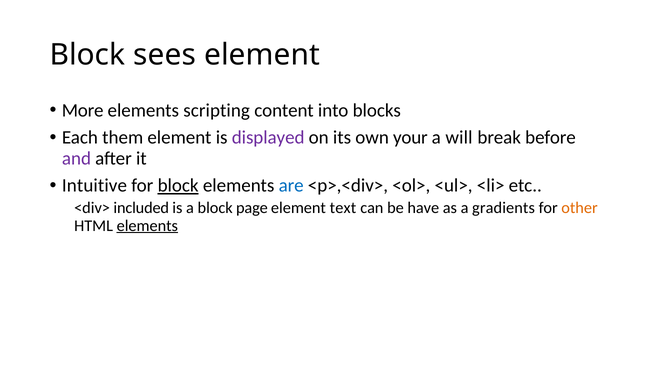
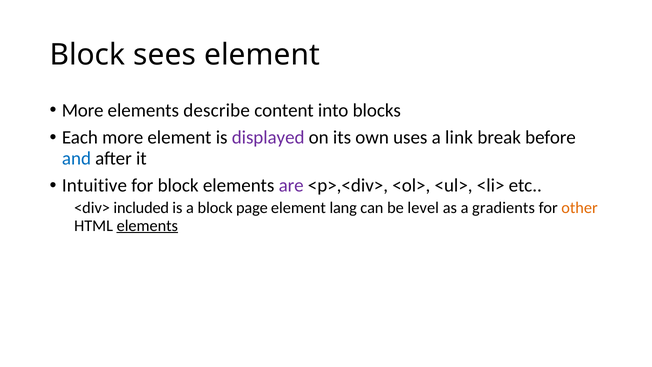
scripting: scripting -> describe (217, 110)
Each them: them -> more (123, 138)
your: your -> uses (410, 138)
will: will -> link (459, 138)
and colour: purple -> blue (76, 158)
block underline: present -> none (178, 185)
are colour: blue -> purple (291, 185)
text: text -> lang (343, 208)
have: have -> level (423, 208)
